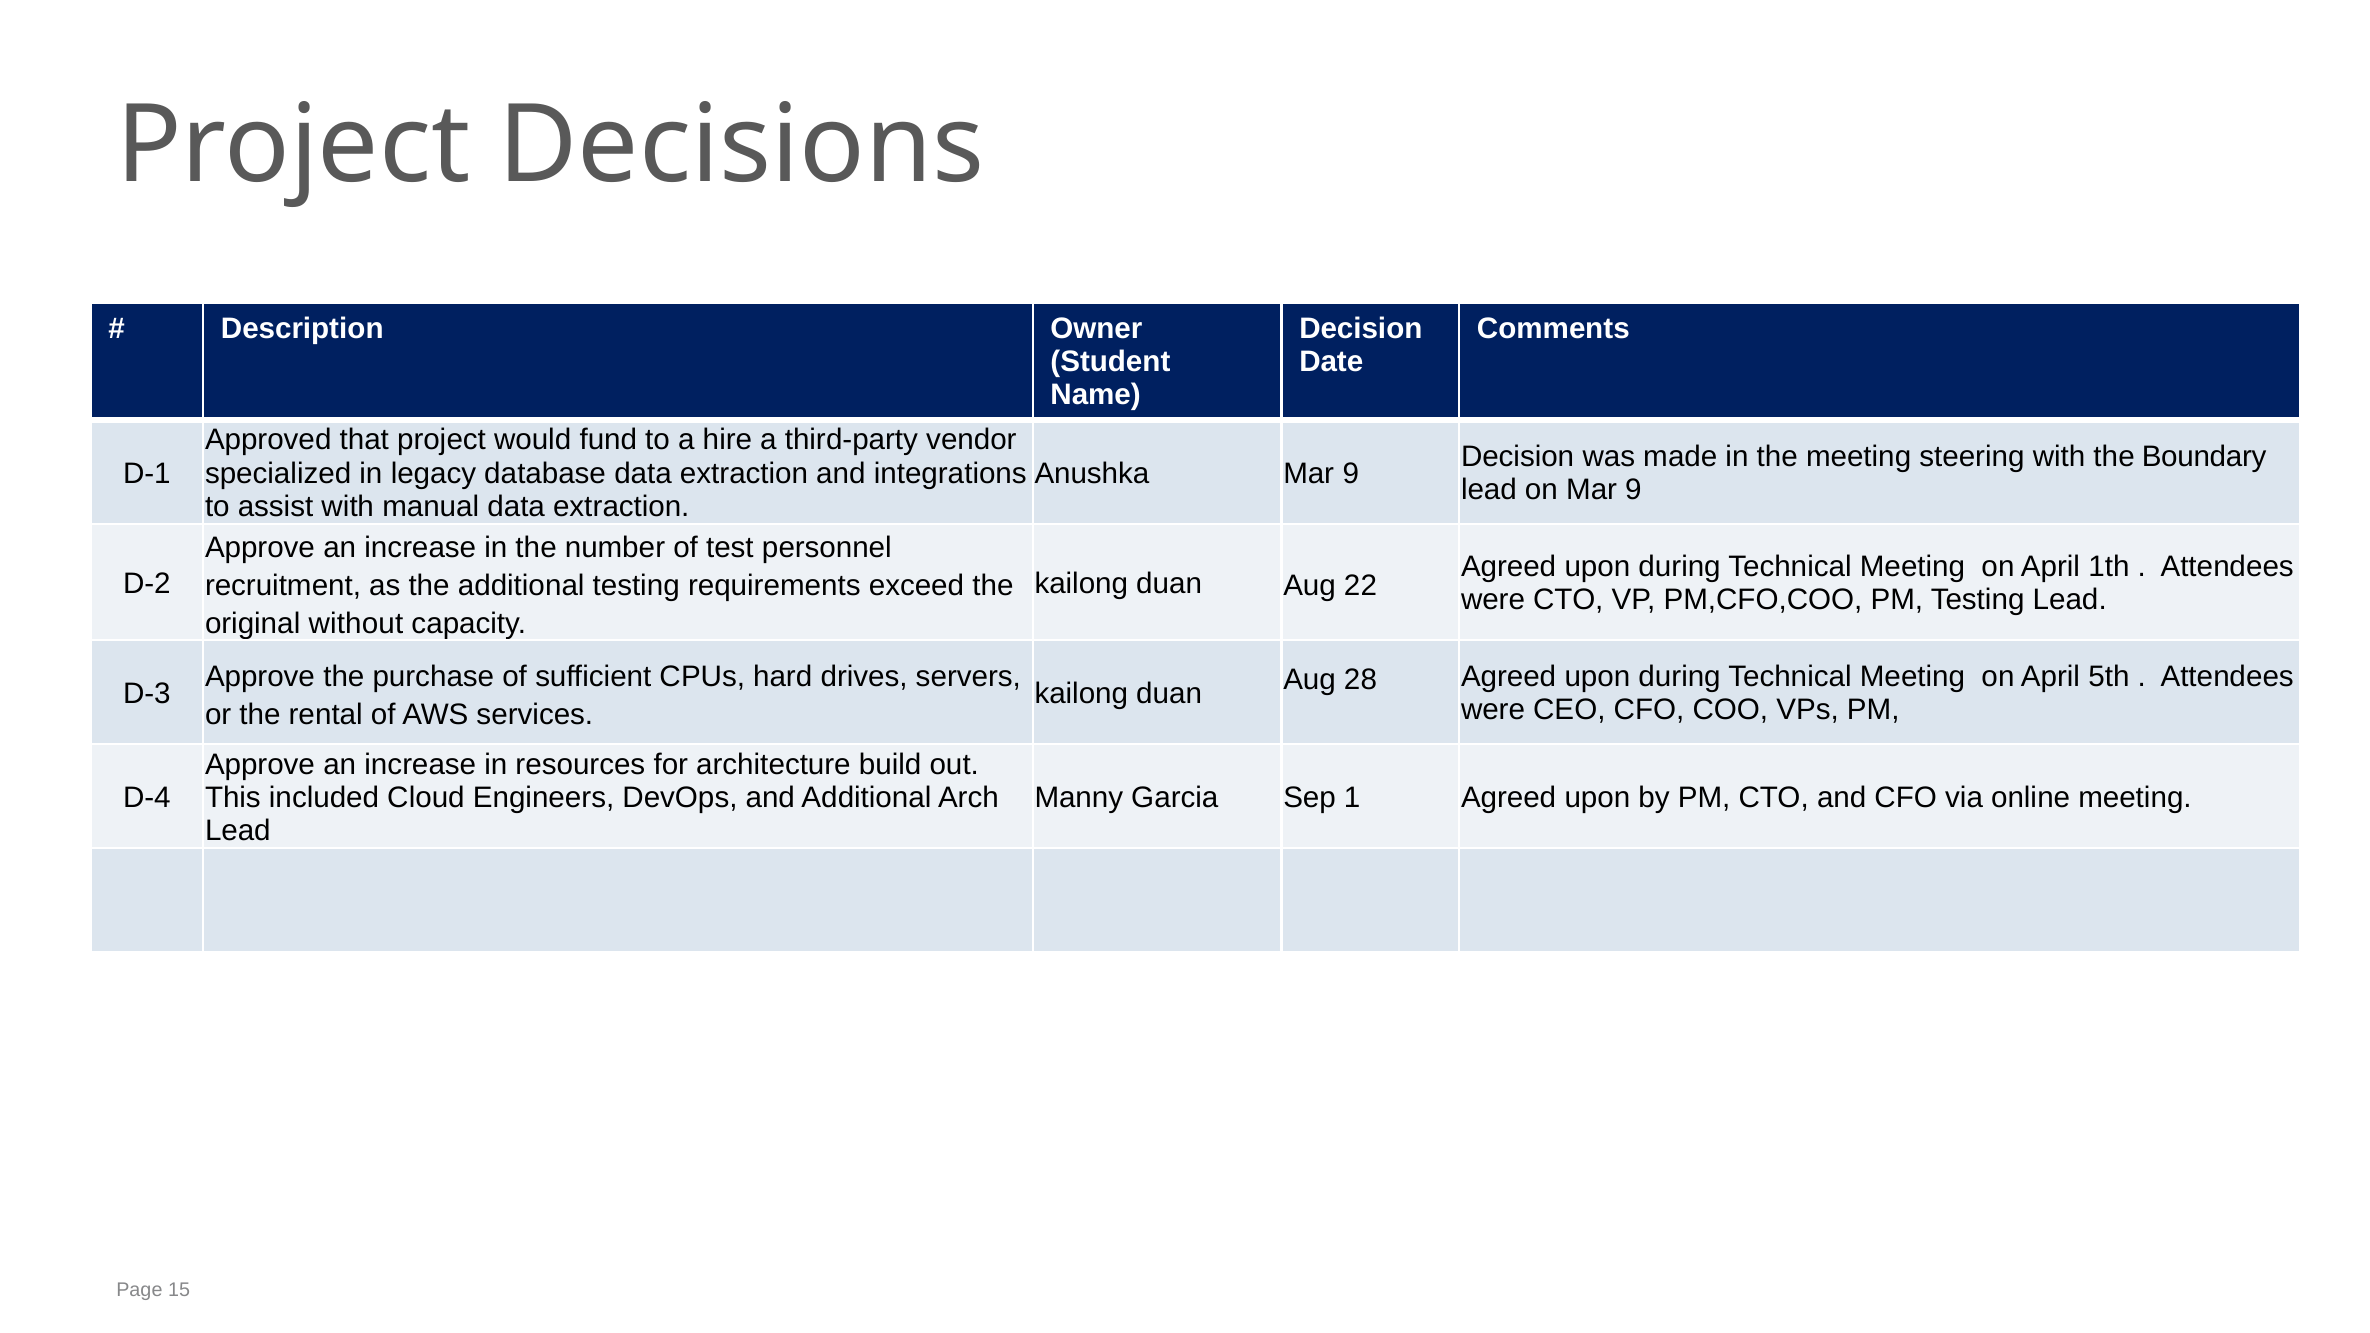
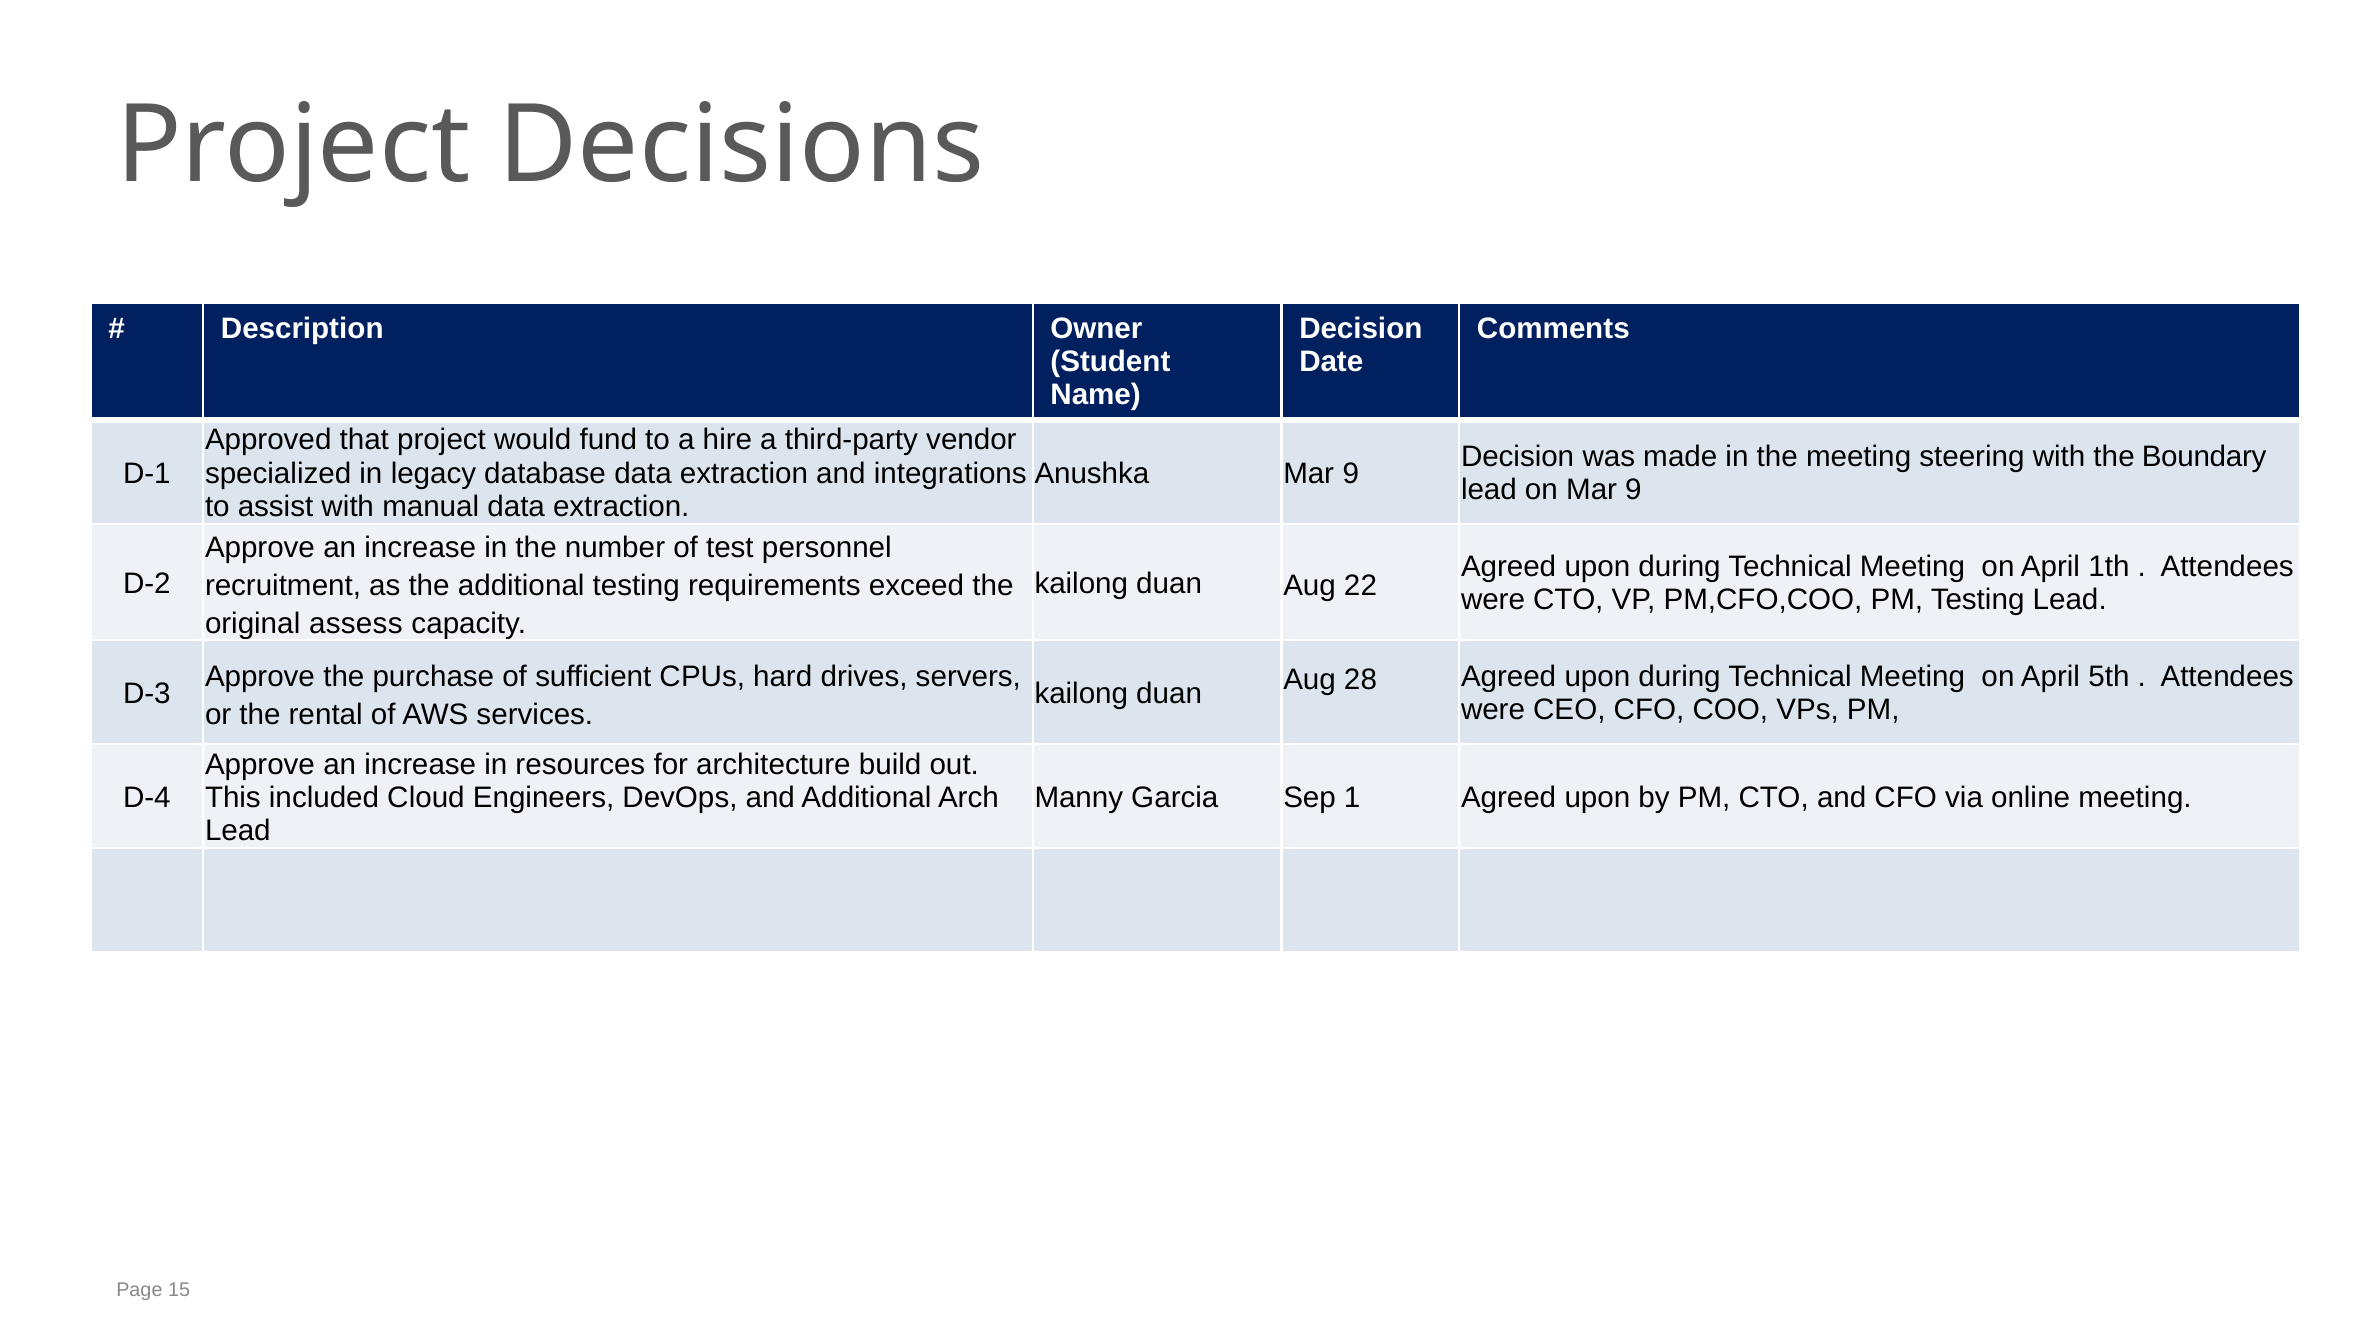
without: without -> assess (356, 624)
